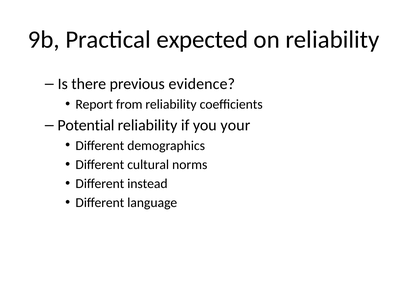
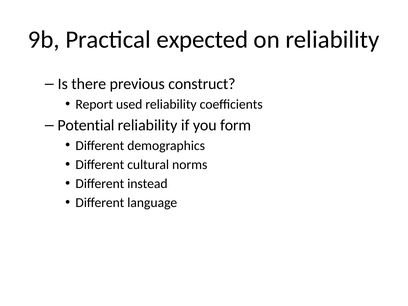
evidence: evidence -> construct (202, 84)
from: from -> used (129, 104)
your: your -> form (236, 125)
